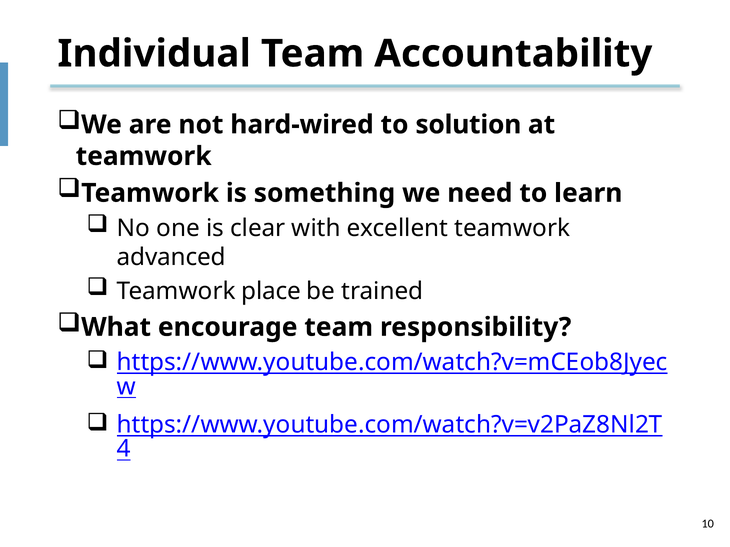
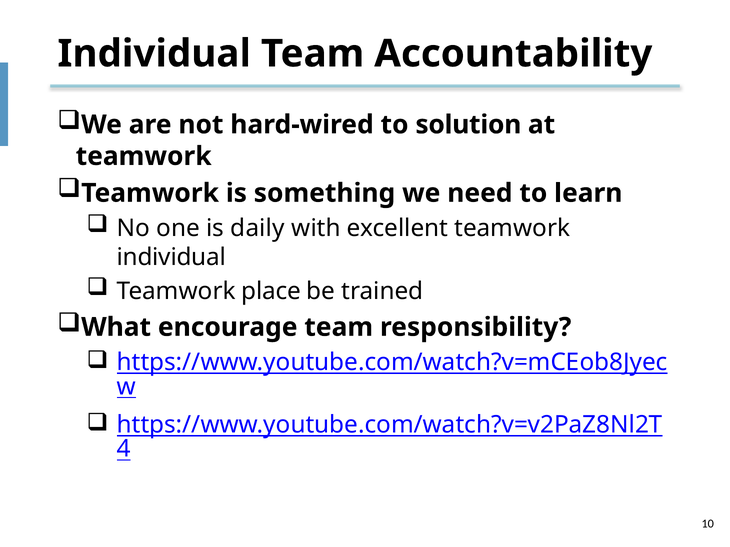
clear: clear -> daily (258, 228)
advanced: advanced -> individual (171, 258)
